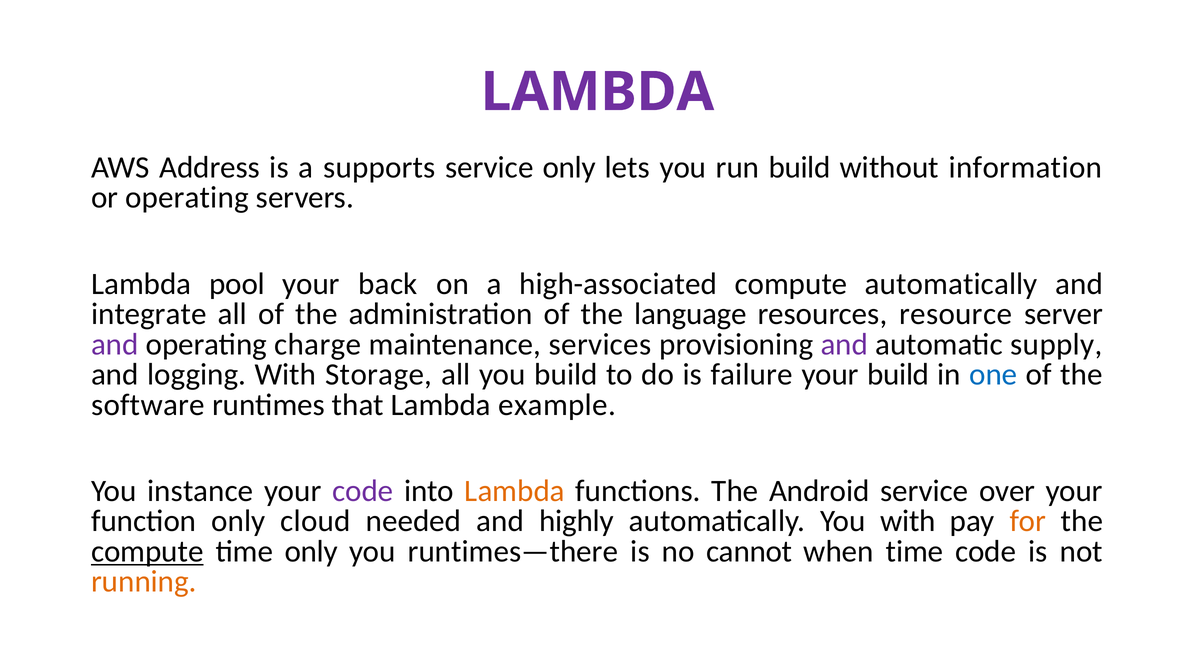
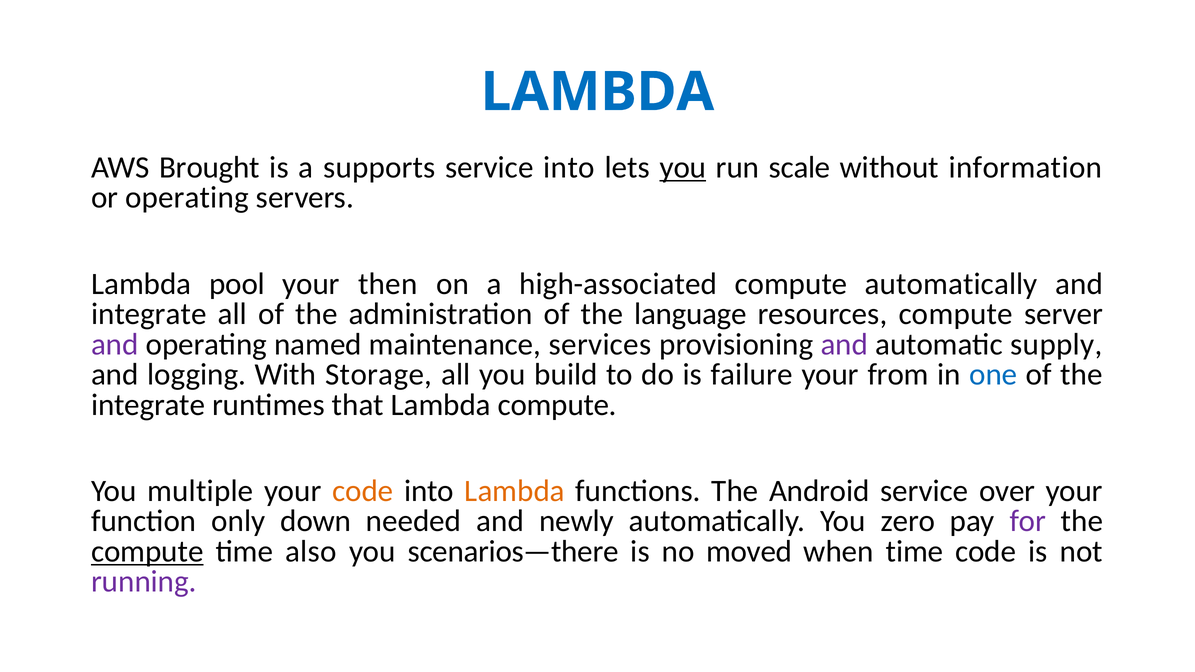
LAMBDA colour: purple -> blue (597, 92)
Address: Address -> Brought (210, 167)
service only: only -> into (569, 167)
you underline: none -> present (683, 167)
run build: build -> scale (800, 167)
back: back -> then (388, 284)
resources resource: resource -> compute (956, 314)
charge: charge -> named (318, 344)
your build: build -> from (898, 375)
software: software -> integrate (148, 405)
Lambda example: example -> compute (557, 405)
instance: instance -> multiple (200, 491)
code colour: purple -> orange (363, 491)
cloud: cloud -> down (316, 521)
highly: highly -> newly (576, 521)
You with: with -> zero (908, 521)
for colour: orange -> purple (1028, 521)
time only: only -> also (311, 552)
runtimes—there: runtimes—there -> scenarios—there (513, 552)
cannot: cannot -> moved (749, 552)
running colour: orange -> purple (144, 582)
